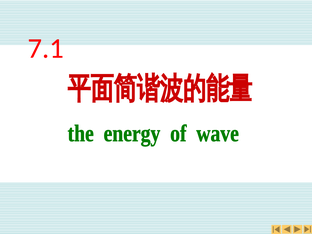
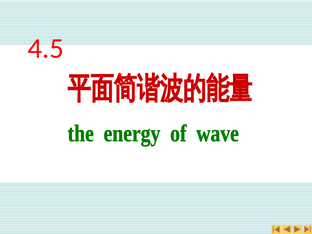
7.1: 7.1 -> 4.5 (46, 48)
